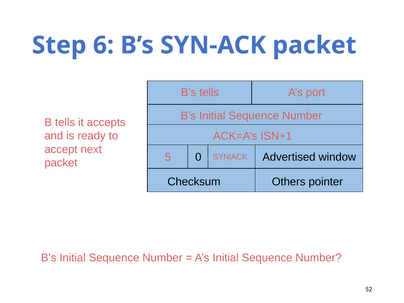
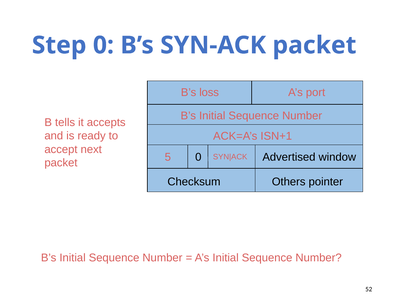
Step 6: 6 -> 0 (103, 45)
B’s tells: tells -> loss (209, 92)
